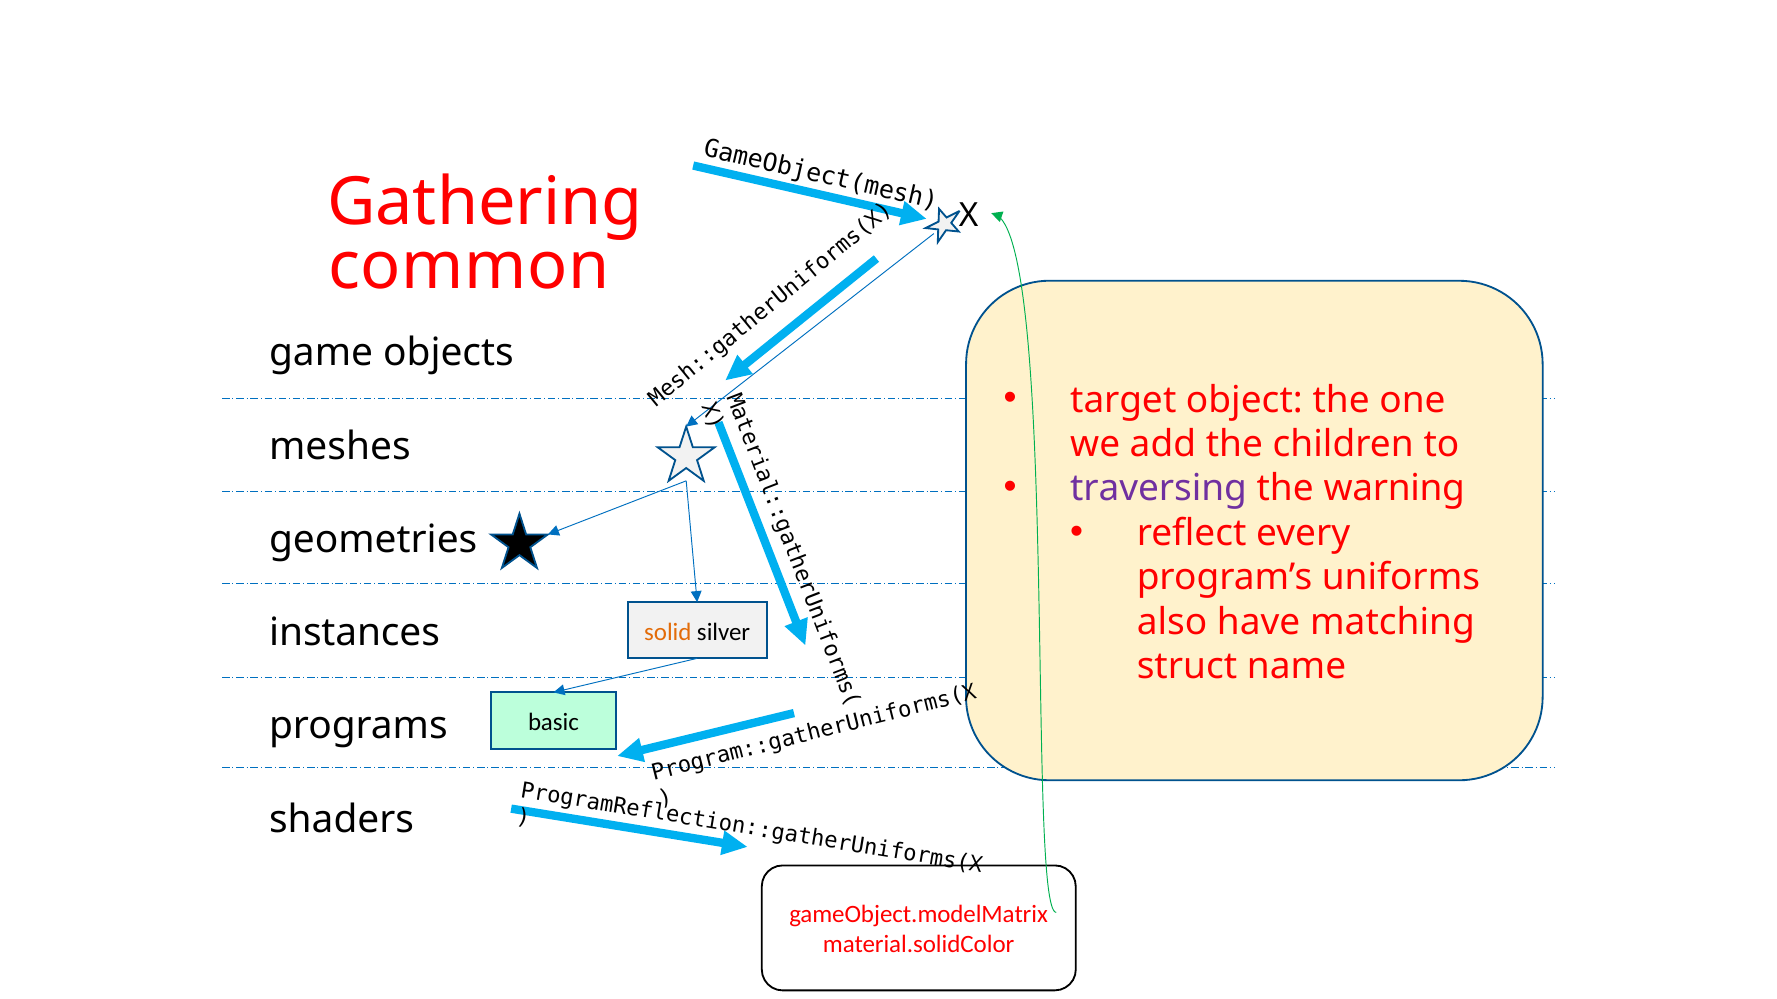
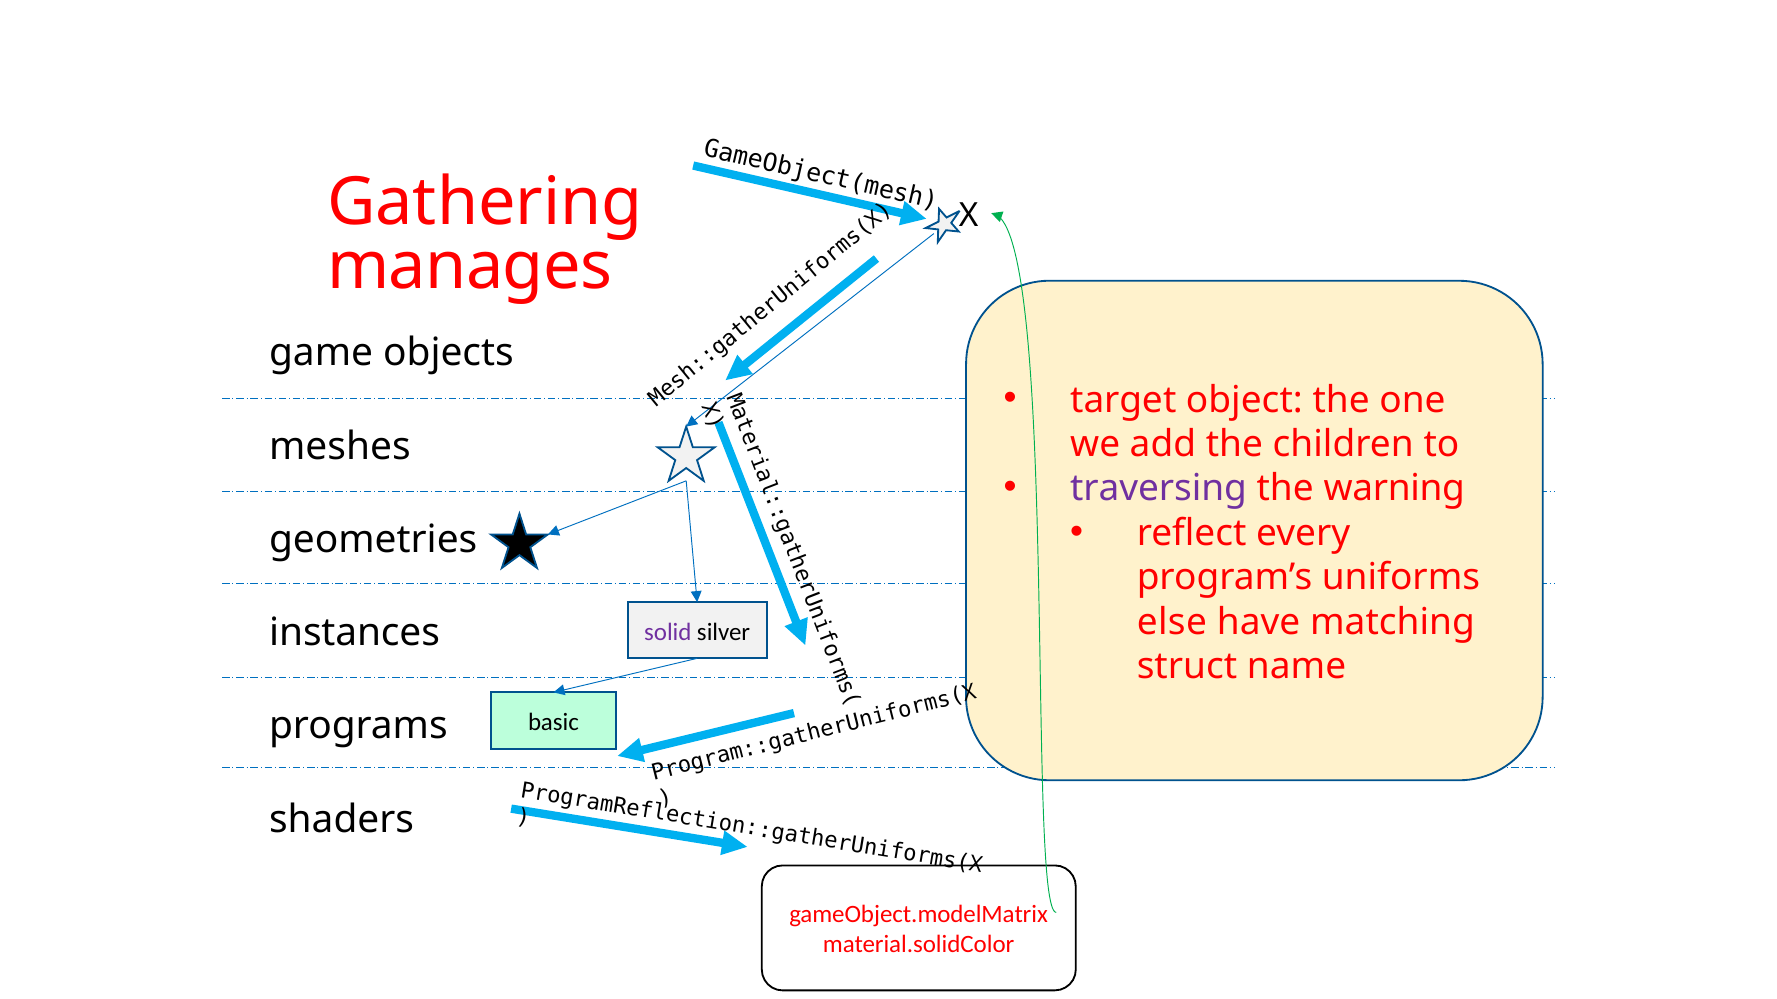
common: common -> manages (470, 267)
also: also -> else (1172, 622)
solid colour: orange -> purple (668, 632)
